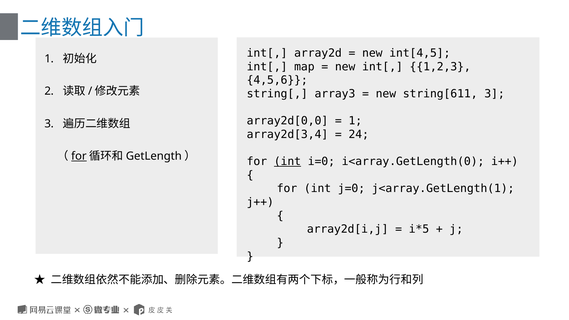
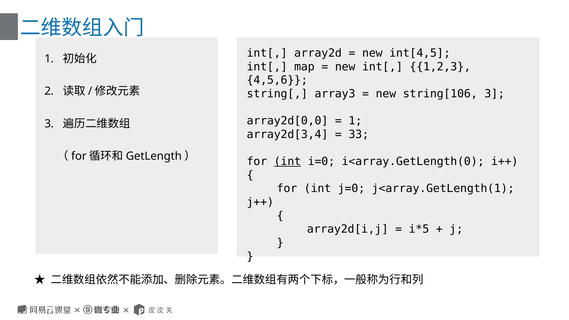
string[611: string[611 -> string[106 (440, 94)
24: 24 -> 33 (359, 134)
for underline: present -> none (79, 156)
